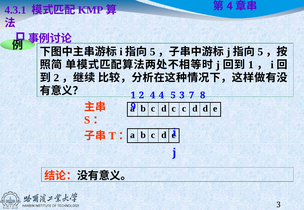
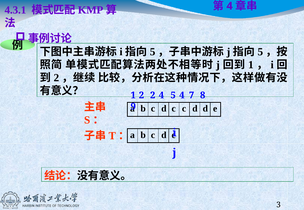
2 4: 4 -> 2 (153, 95)
5 3: 3 -> 4 (182, 95)
